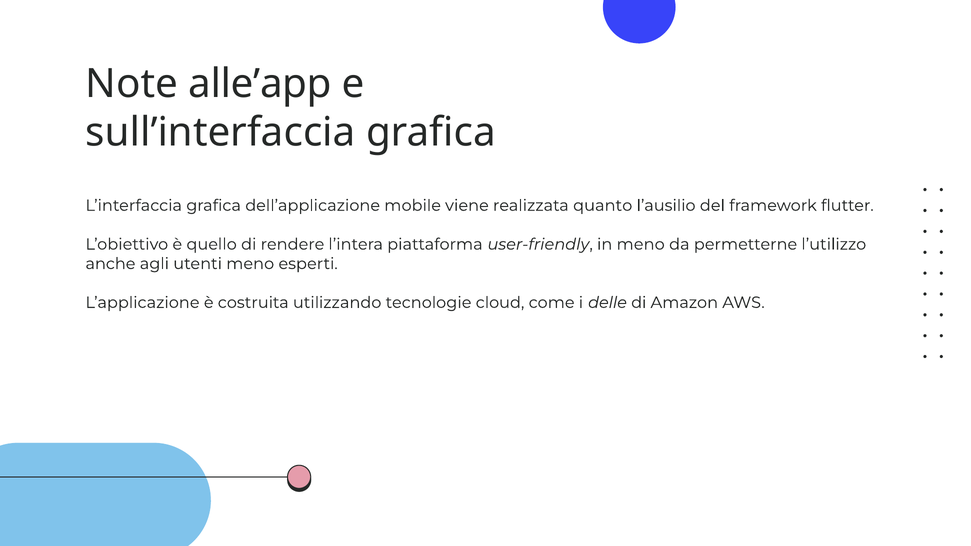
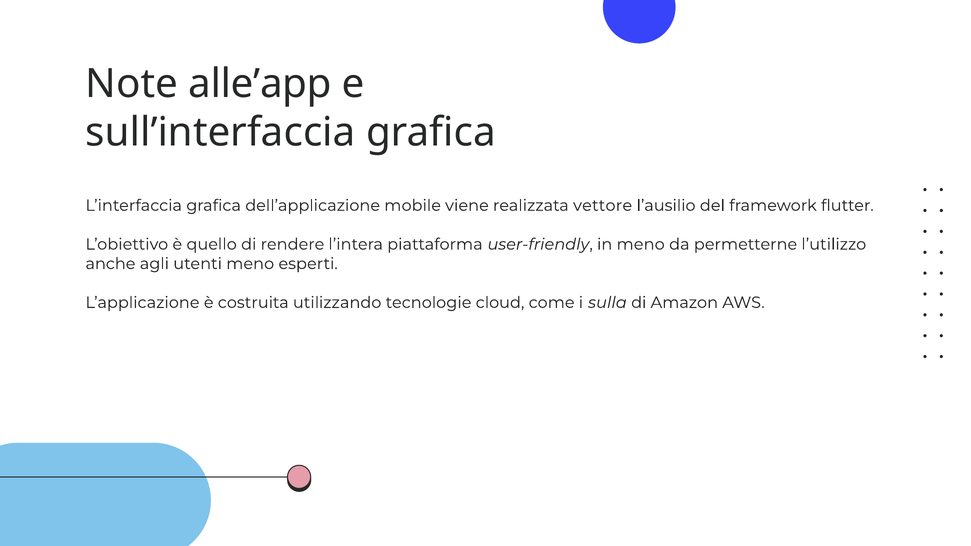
quanto: quanto -> vettore (603, 206)
delle: delle -> sulla (607, 303)
